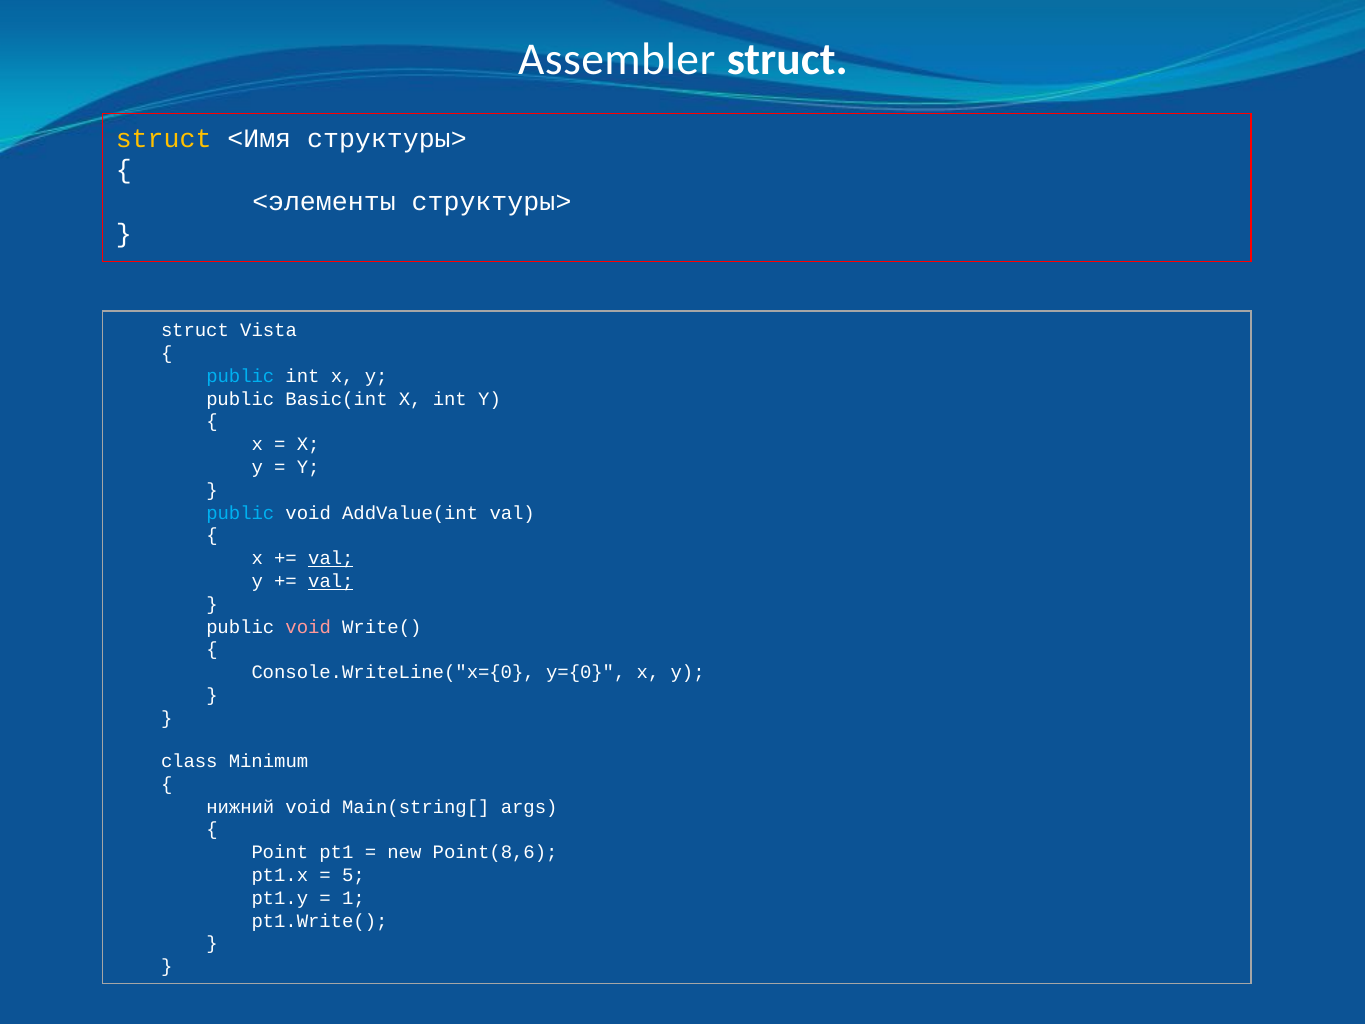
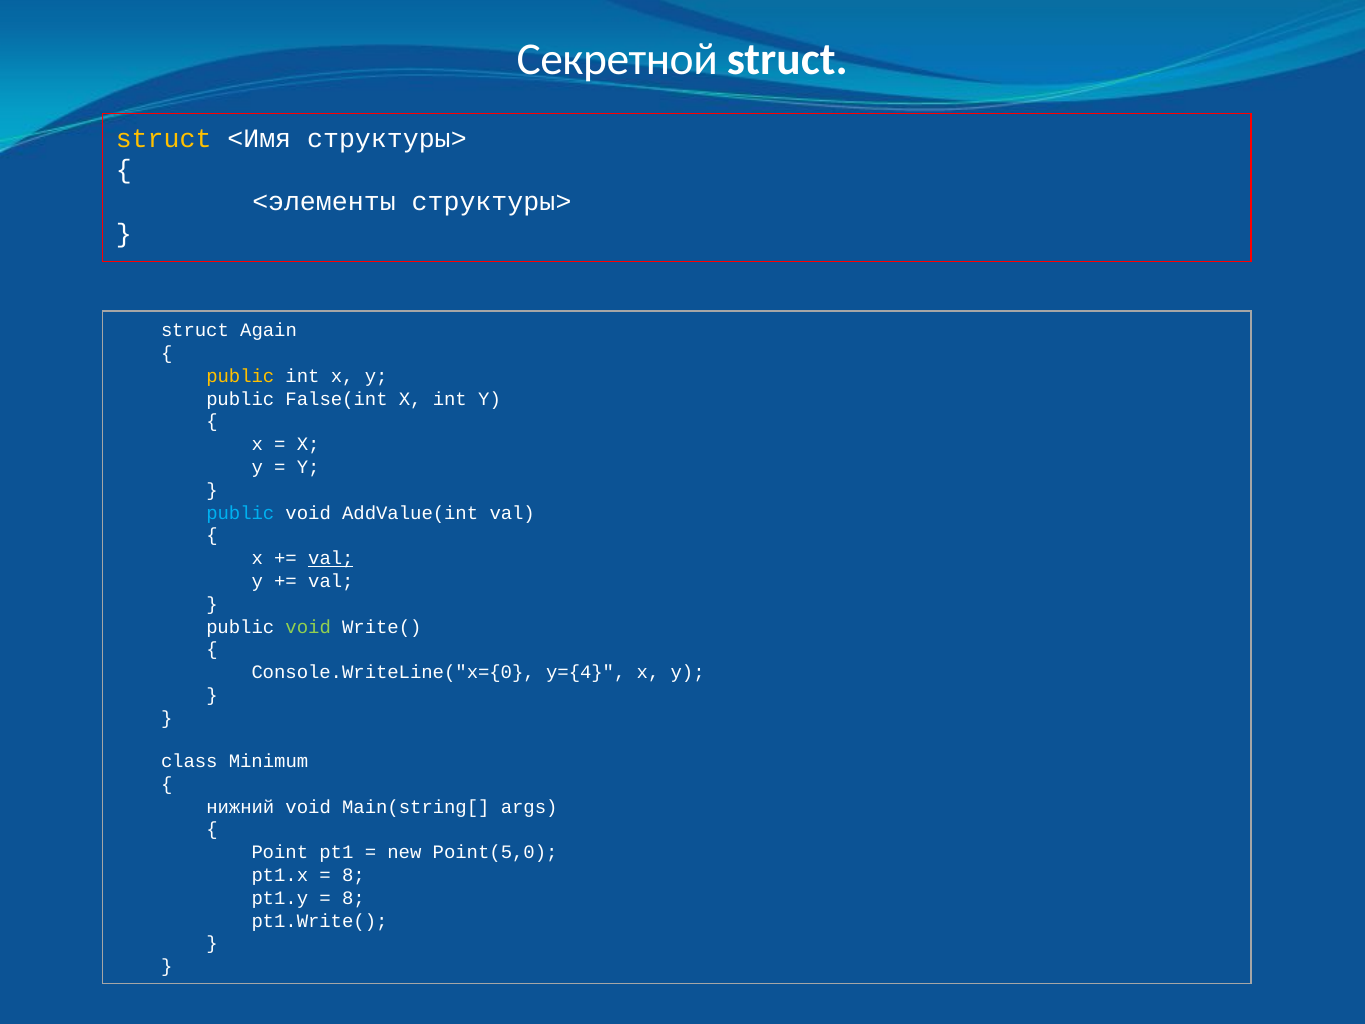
Assembler: Assembler -> Секретной (617, 60)
Vista: Vista -> Again (269, 330)
public colour: light blue -> yellow (240, 376)
Basic(int: Basic(int -> False(int (337, 399)
val underline: present -> none (331, 581)
void colour: pink -> light green (308, 627)
y={0: y={0 -> y={4 (586, 672)
Point(8,6: Point(8,6 -> Point(5,0 (495, 852)
5: 5 -> 8 (353, 875)
1: 1 -> 8 (353, 898)
